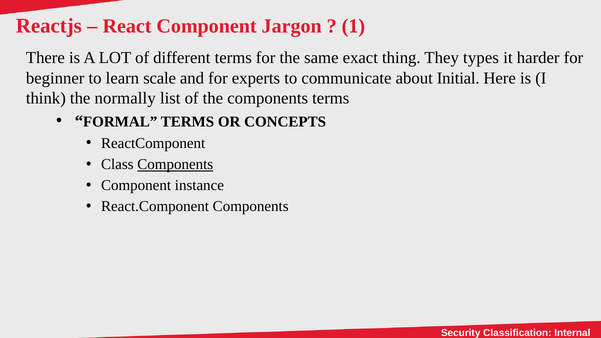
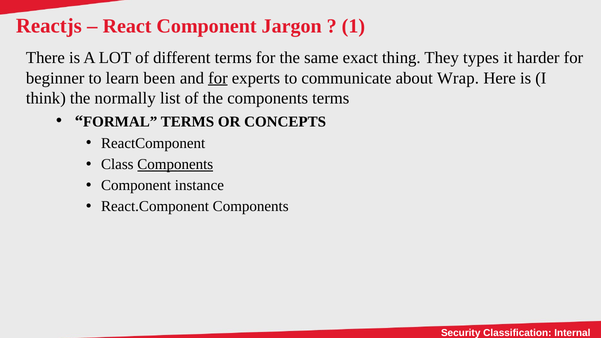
scale: scale -> been (159, 78)
for underline: none -> present (218, 78)
Initial: Initial -> Wrap (458, 78)
